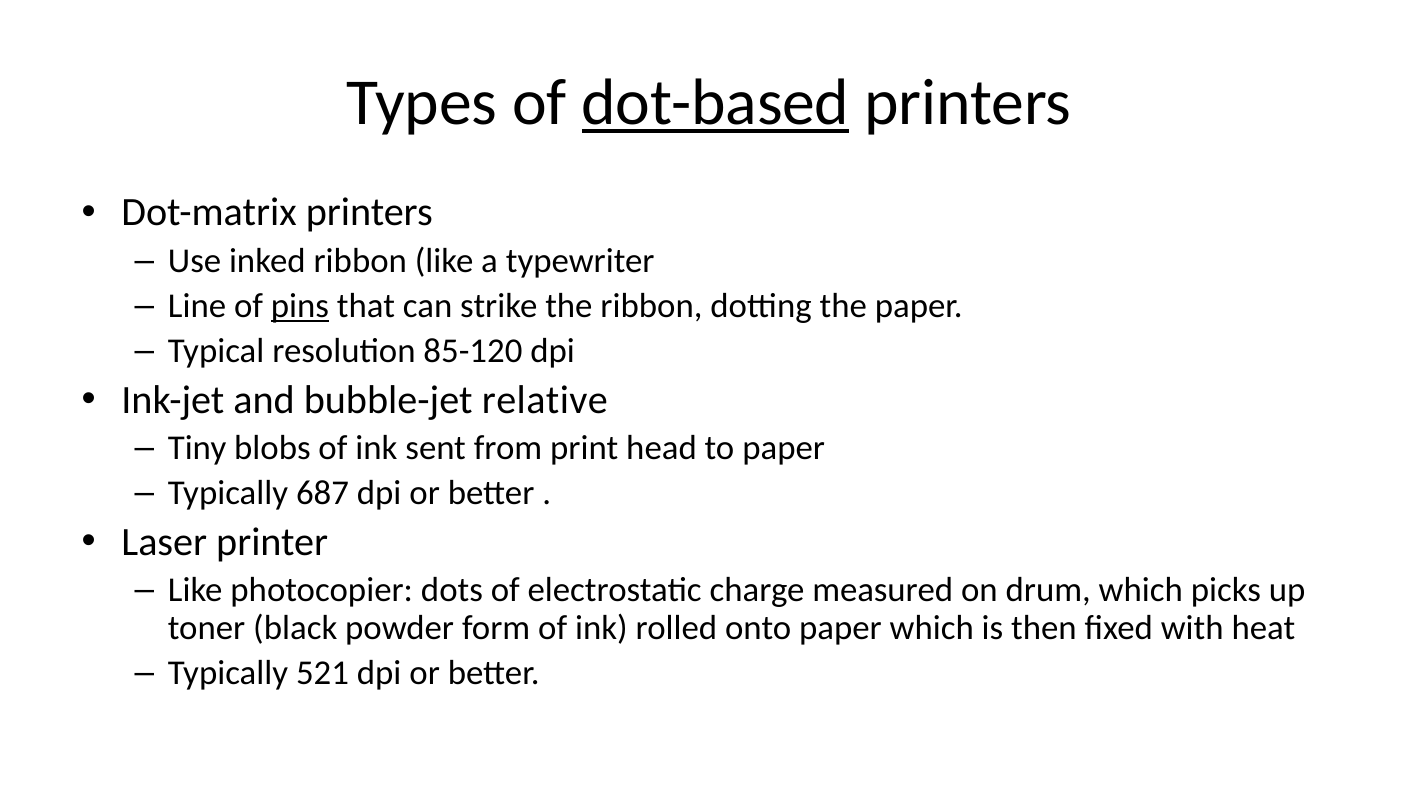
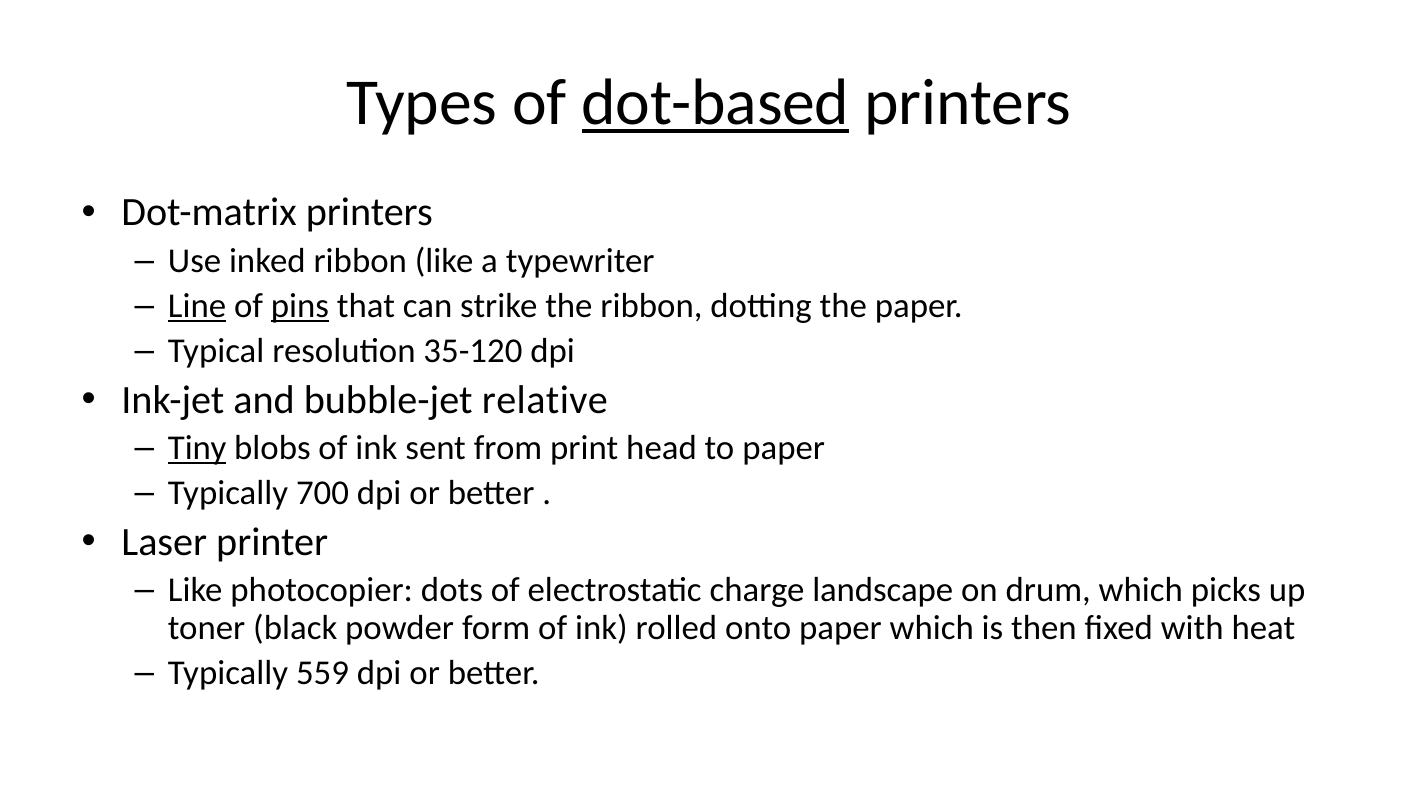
Line underline: none -> present (197, 306)
85-120: 85-120 -> 35-120 (473, 351)
Tiny underline: none -> present (197, 448)
687: 687 -> 700 (323, 493)
measured: measured -> landscape (883, 591)
521: 521 -> 559 (323, 673)
